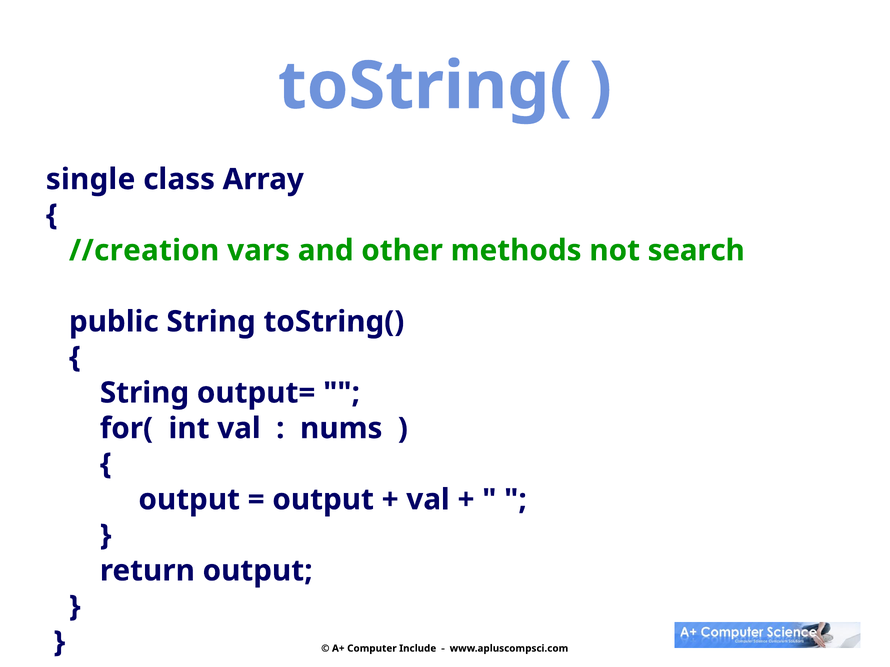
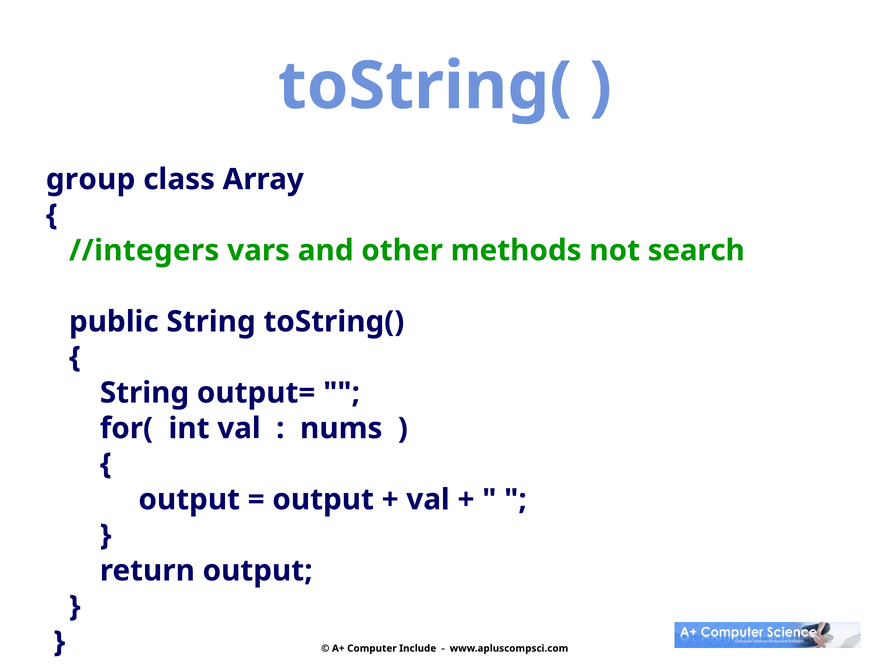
single: single -> group (91, 179)
//creation: //creation -> //integers (144, 251)
